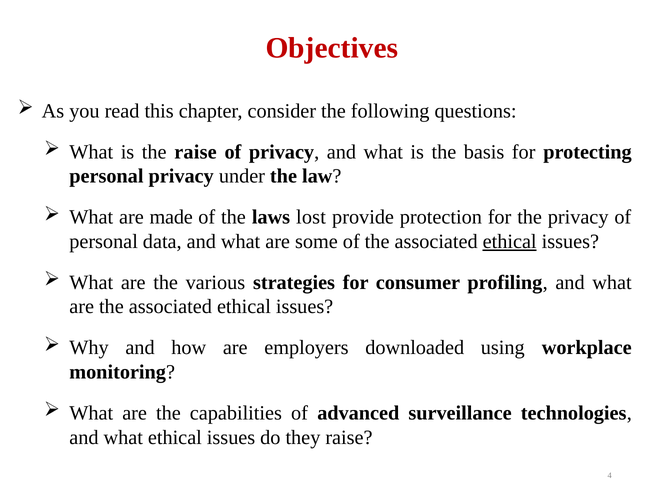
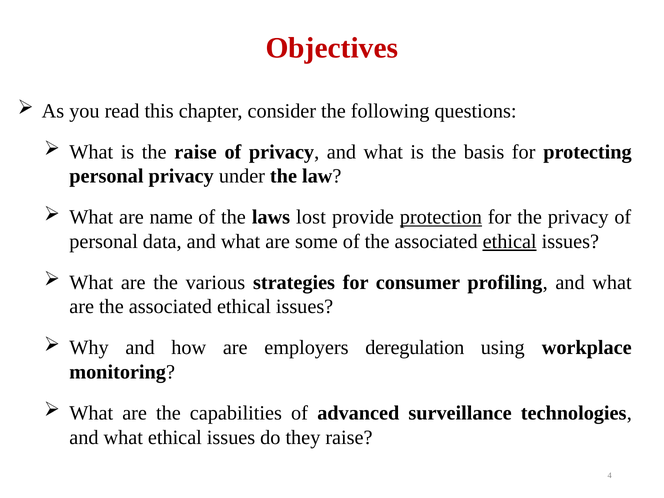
made: made -> name (171, 217)
protection underline: none -> present (441, 217)
downloaded: downloaded -> deregulation (415, 348)
